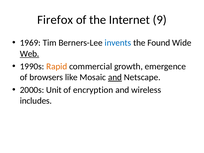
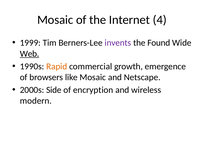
Firefox: Firefox -> Mosaic (55, 20)
9: 9 -> 4 (160, 20)
1969: 1969 -> 1999 (30, 43)
invents colour: blue -> purple (118, 43)
and underline: present -> none (115, 77)
Unit: Unit -> Side (54, 90)
includes: includes -> modern (36, 101)
